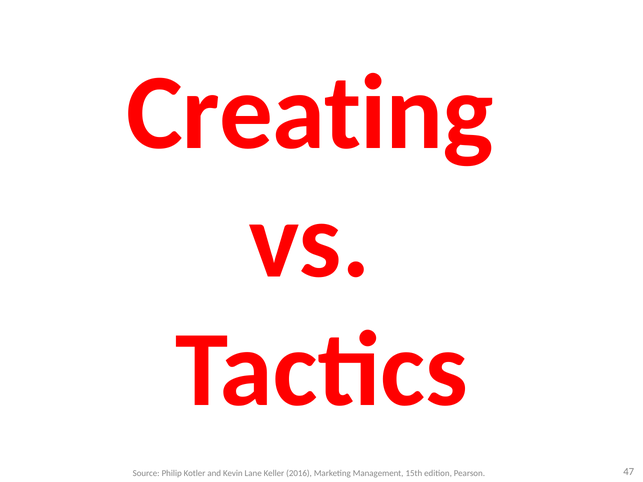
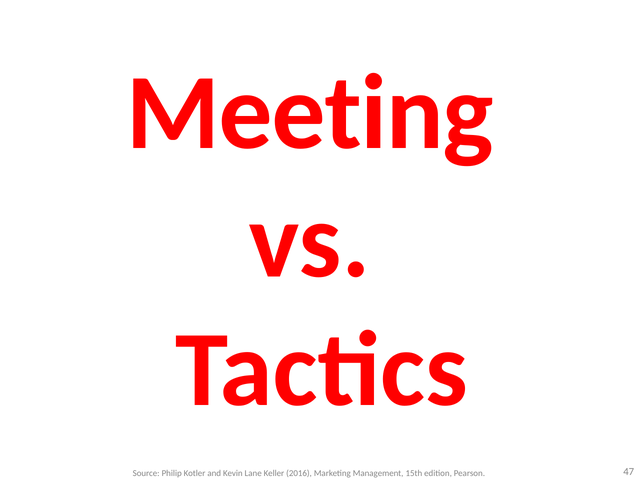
Creating: Creating -> Meeting (310, 113)
